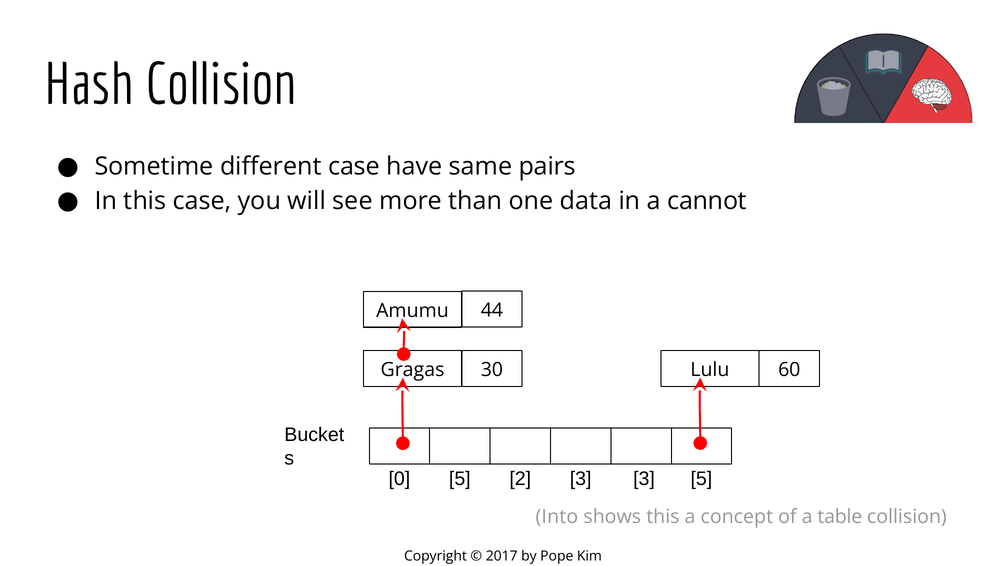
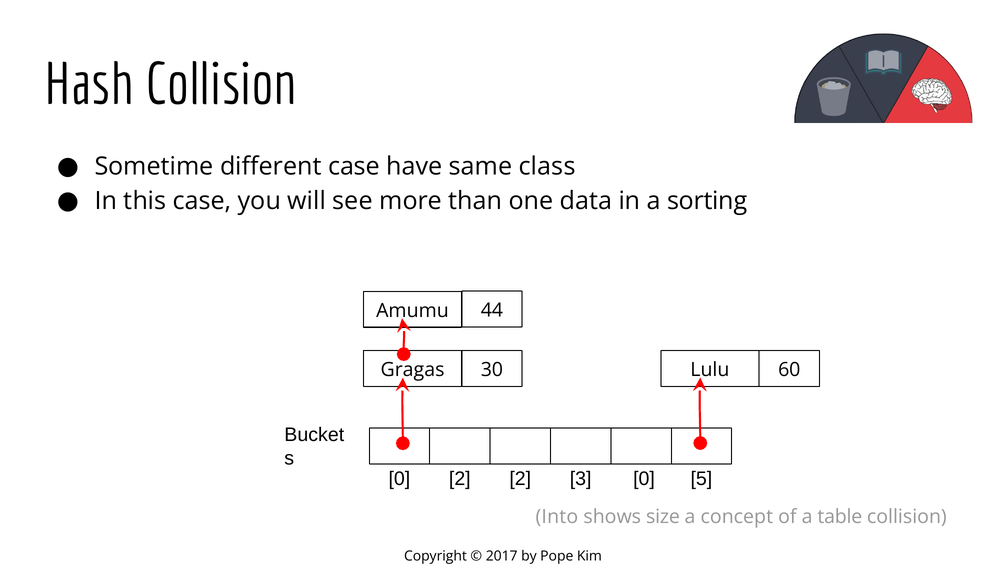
pairs: pairs -> class (547, 166)
cannot: cannot -> sorting (707, 201)
0 5: 5 -> 2 (460, 479)
3 3: 3 -> 0 (644, 479)
shows this: this -> size (663, 517)
